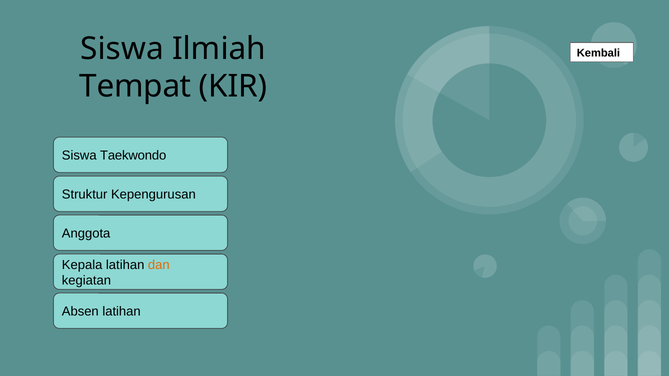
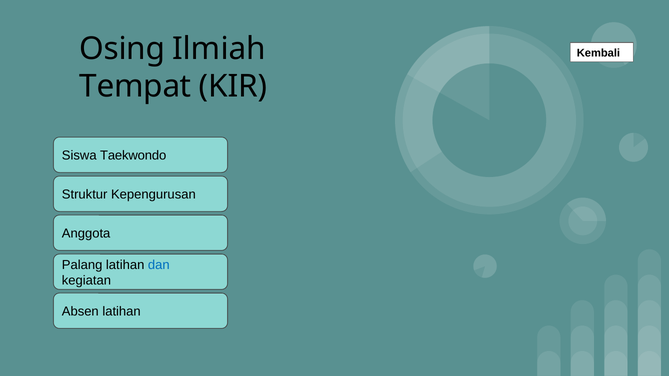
Siswa: Siswa -> Osing (122, 49)
Kepala: Kepala -> Palang (82, 265)
dan colour: orange -> blue (159, 265)
